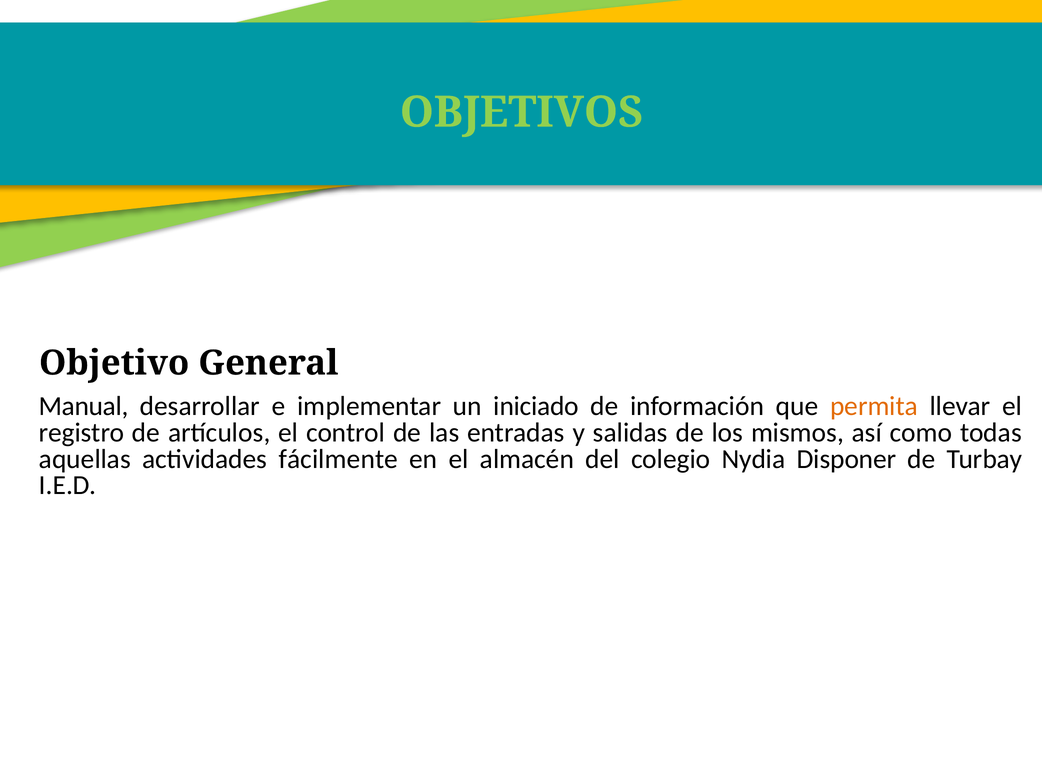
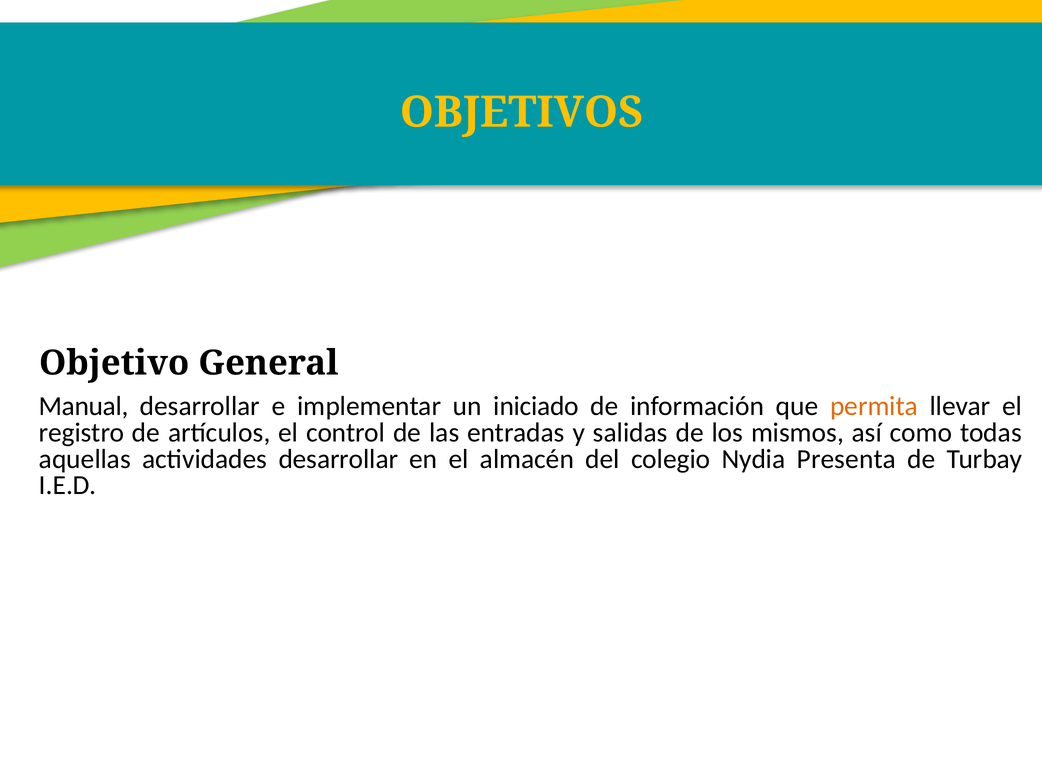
OBJETIVOS colour: light green -> yellow (521, 112)
actividades fácilmente: fácilmente -> desarrollar (338, 459)
Disponer: Disponer -> Presenta (846, 459)
